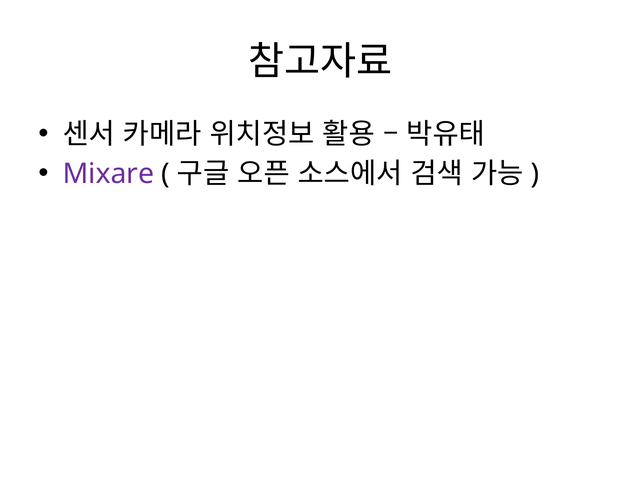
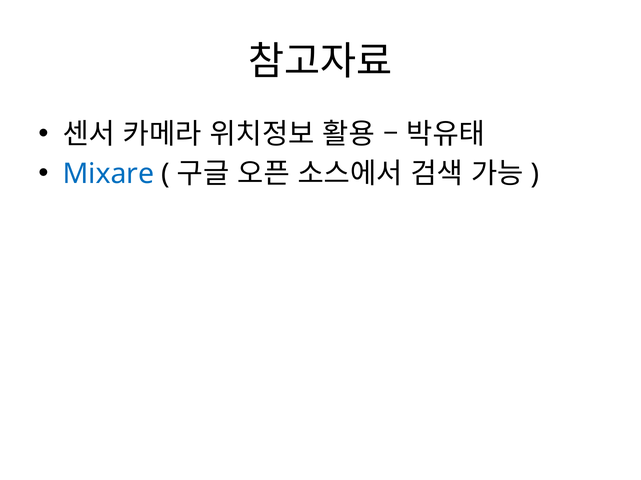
Mixare colour: purple -> blue (108, 174)
